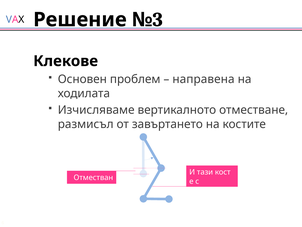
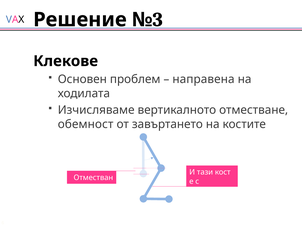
размисъл: размисъл -> обемност (86, 124)
